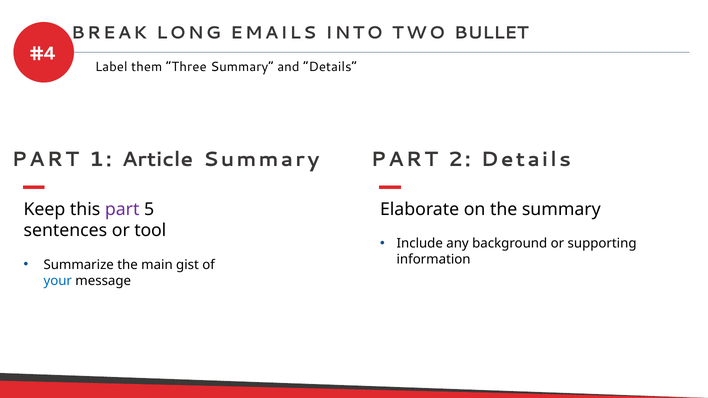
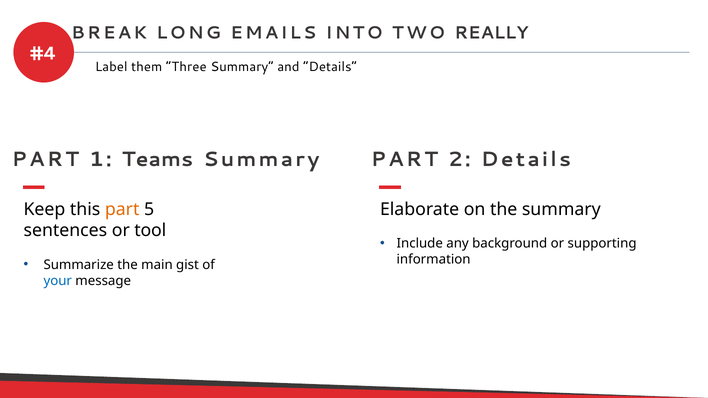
BULLET: BULLET -> REALLY (491, 33)
Article: Article -> Teams (157, 159)
part colour: purple -> orange (122, 209)
